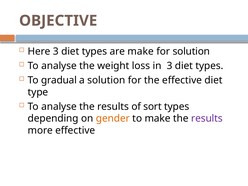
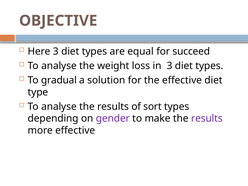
are make: make -> equal (141, 51)
for solution: solution -> succeed (191, 51)
gender colour: orange -> purple (113, 118)
